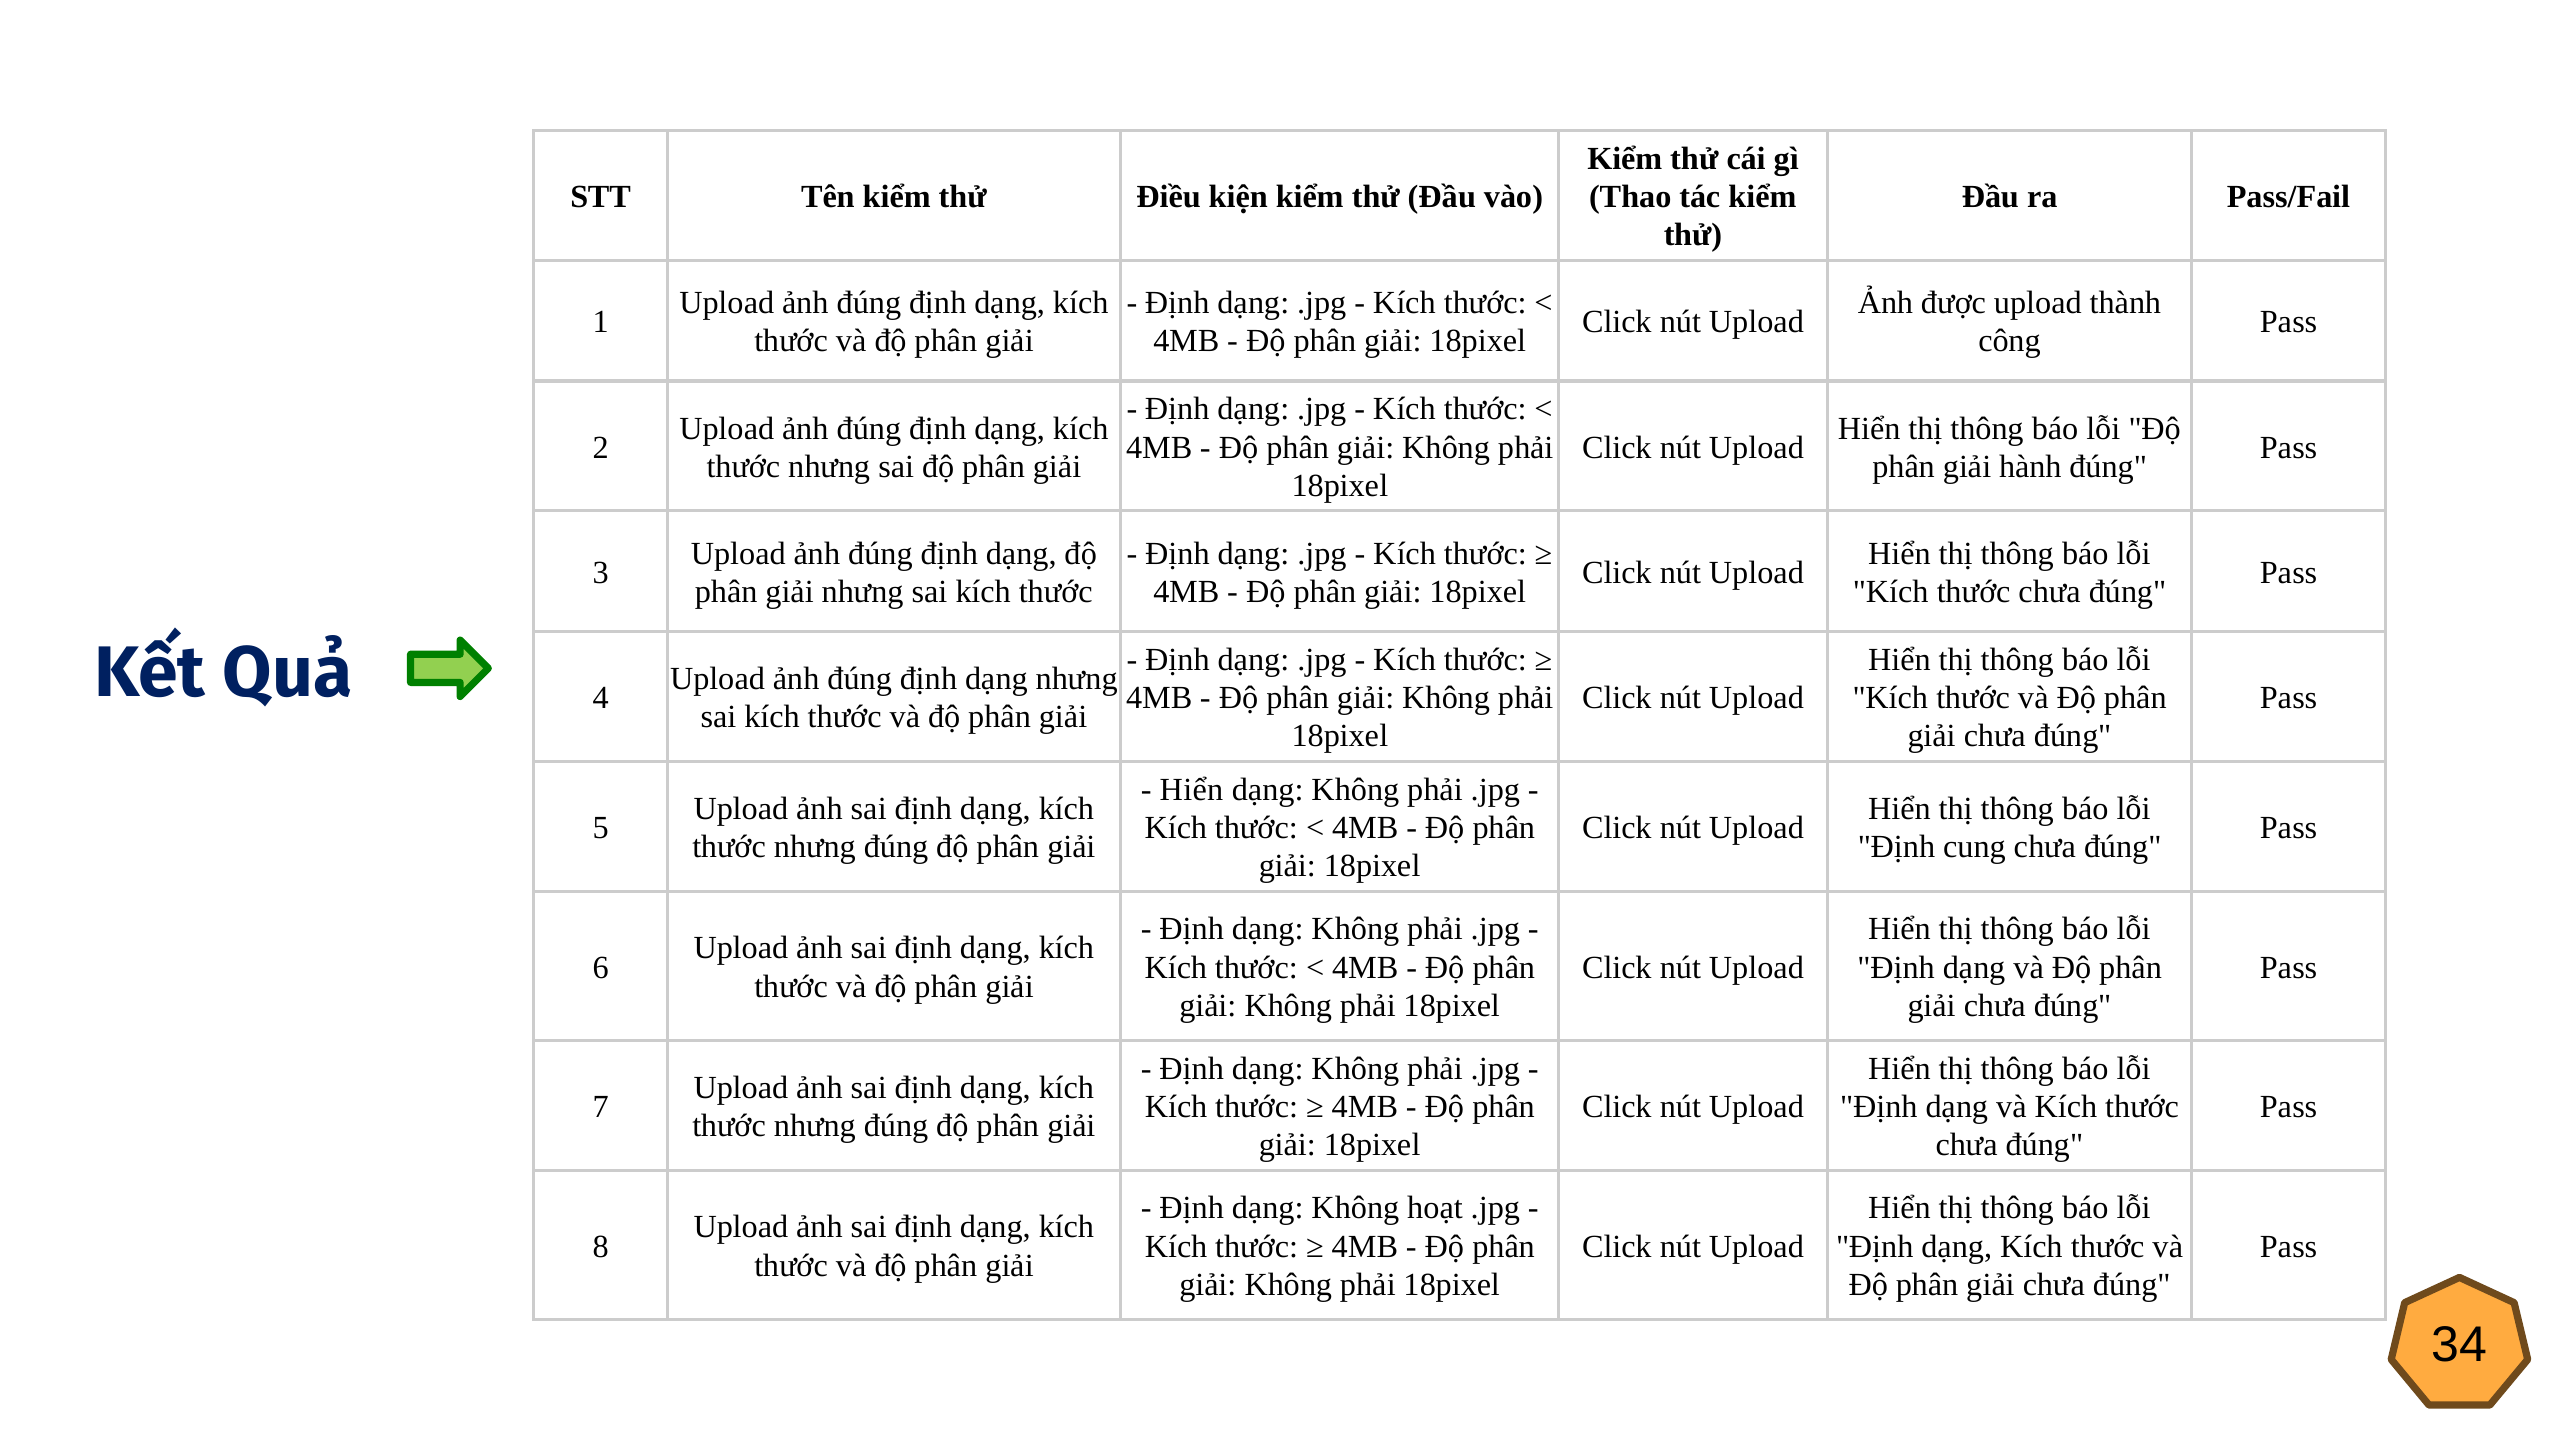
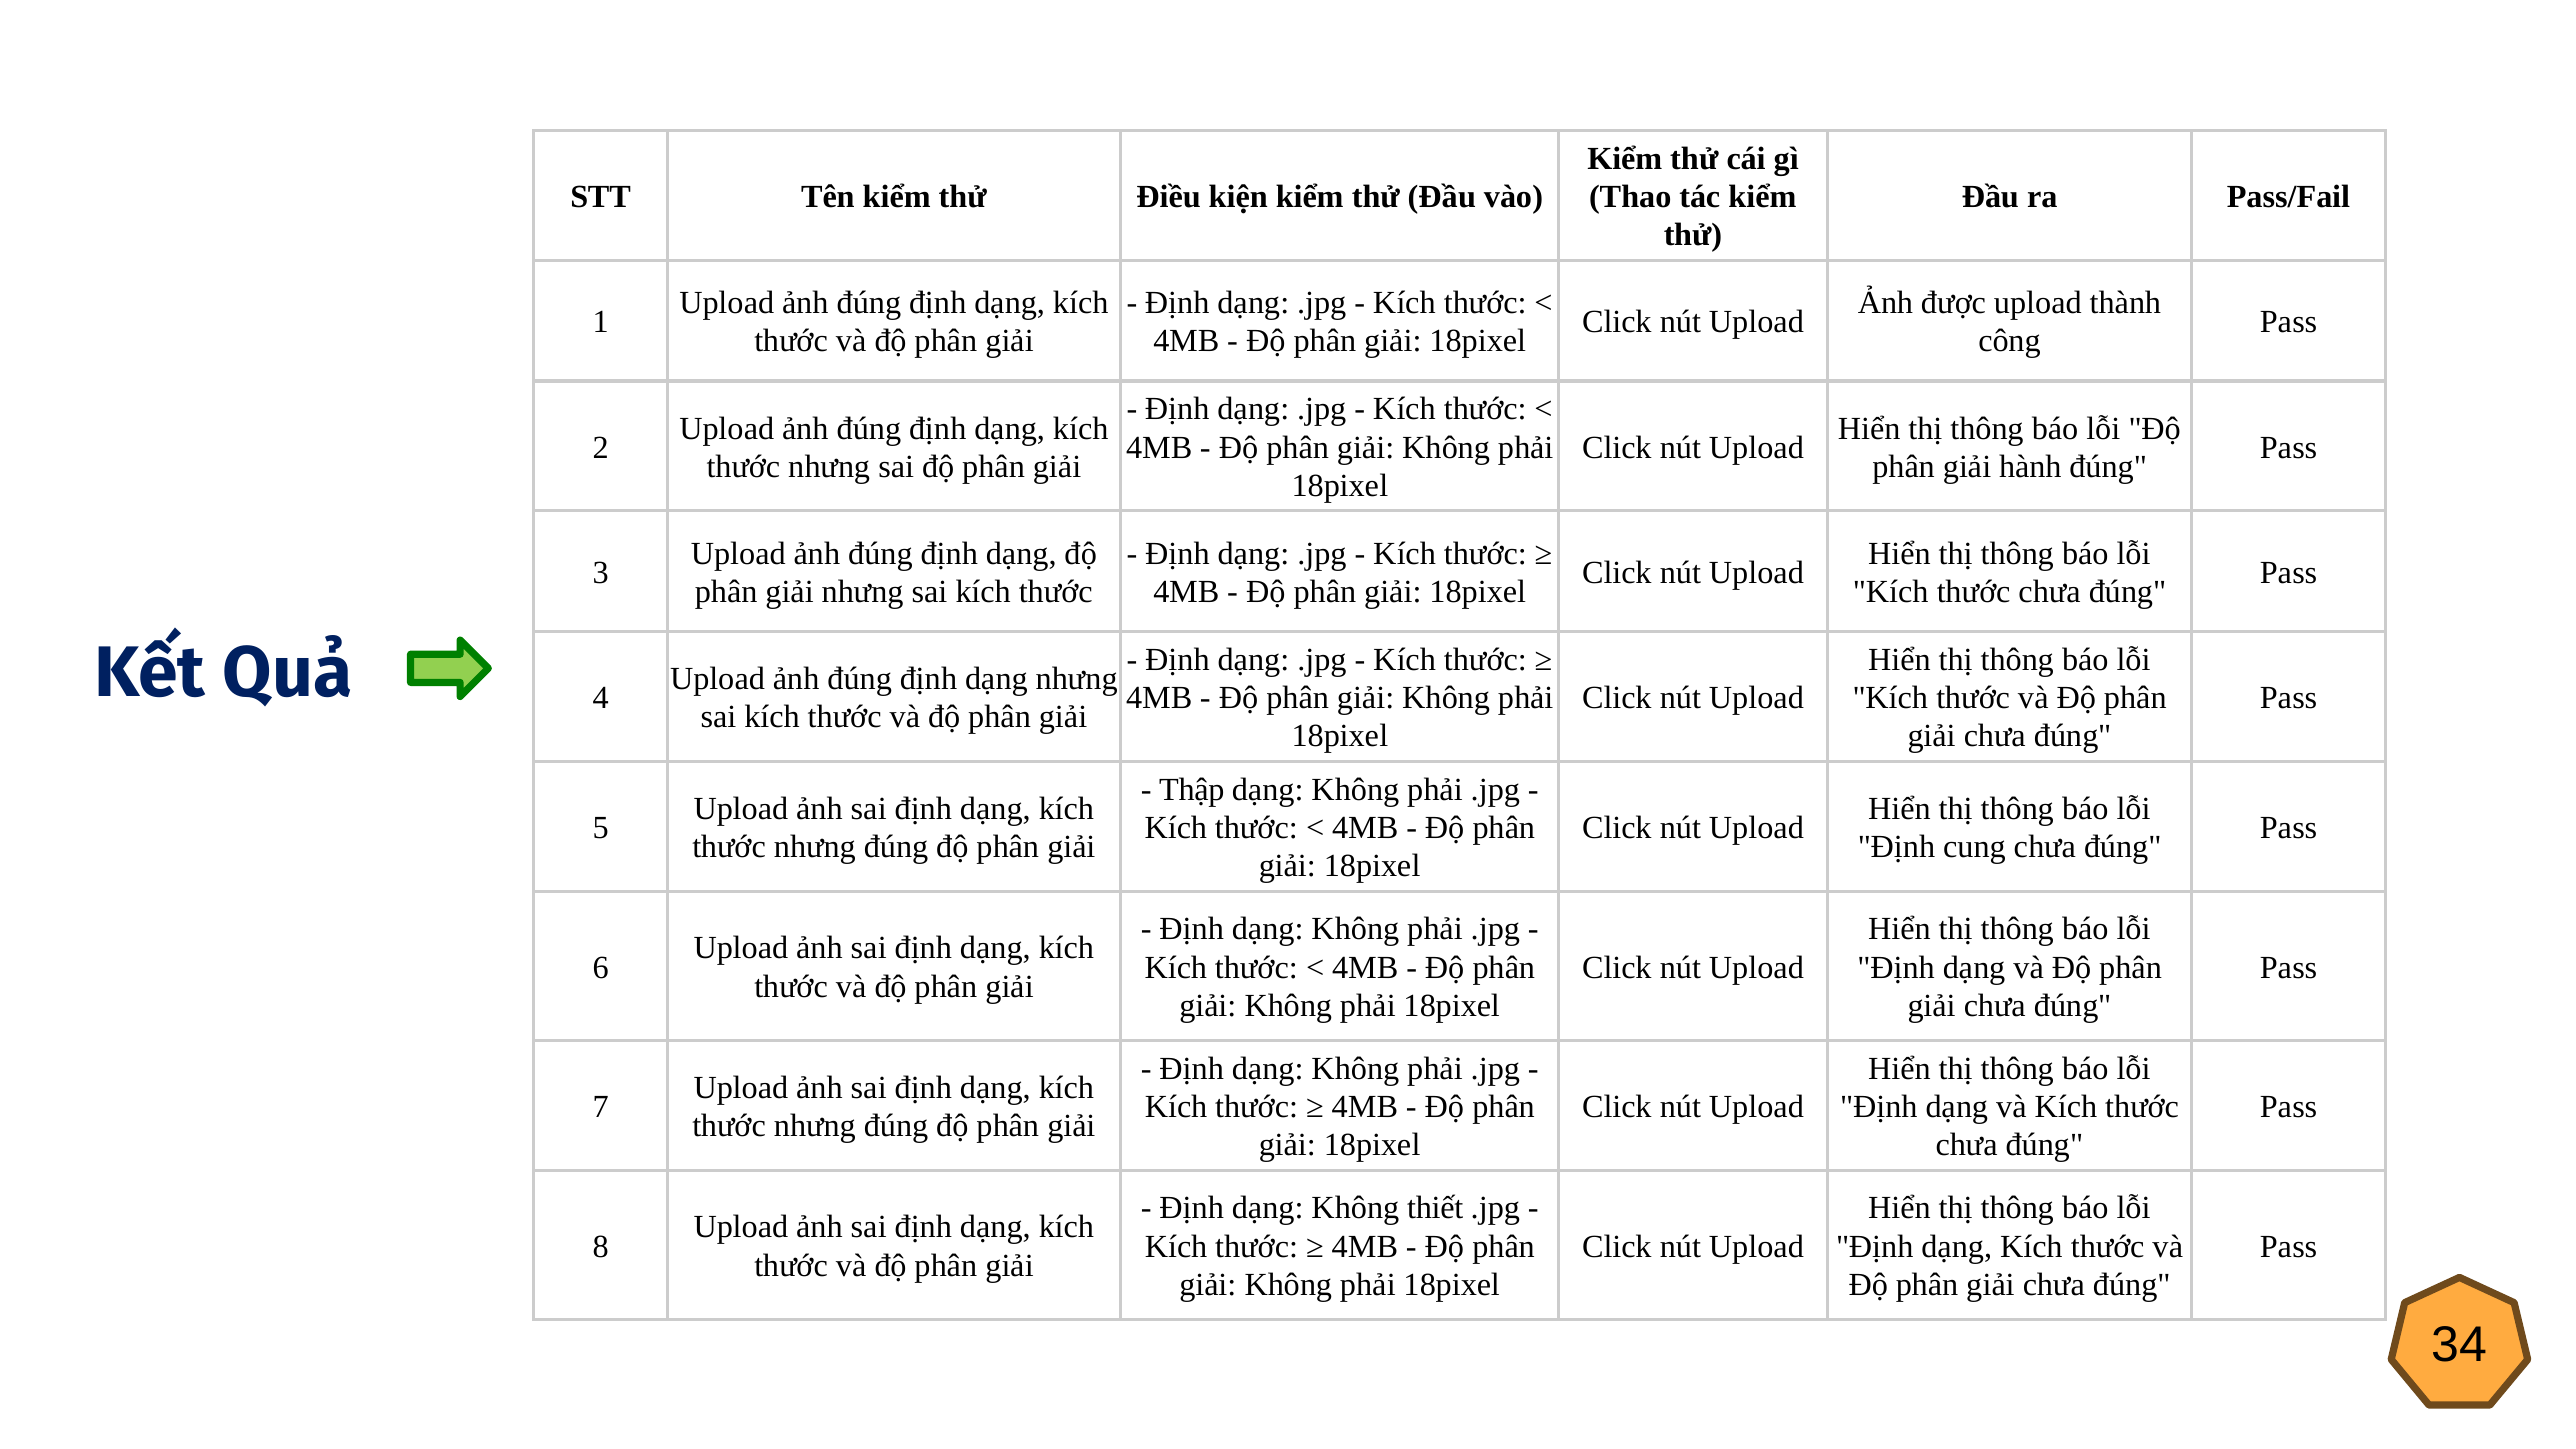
Hiển: Hiển -> Thập (1192, 790)
hoạt: hoạt -> thiết (1435, 1208)
